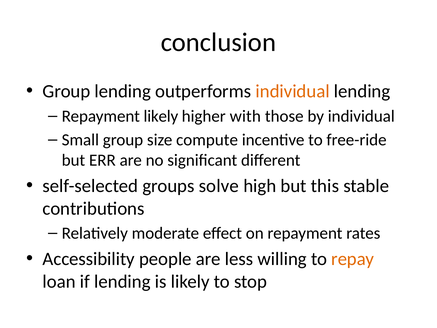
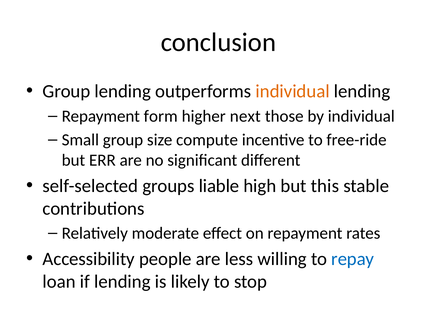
Repayment likely: likely -> form (161, 116)
with: with -> next (245, 116)
solve: solve -> liable (219, 186)
repay colour: orange -> blue (353, 259)
